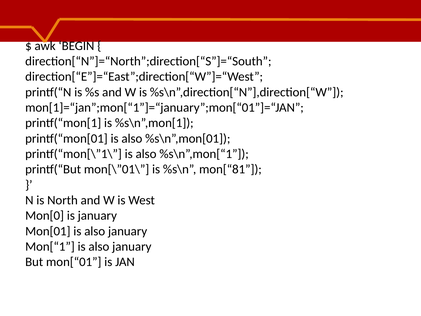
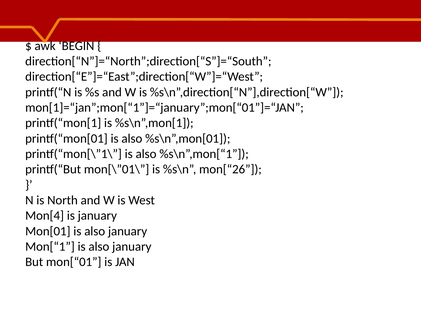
mon[“81: mon[“81 -> mon[“26 (230, 169)
Mon[0: Mon[0 -> Mon[4 (45, 216)
